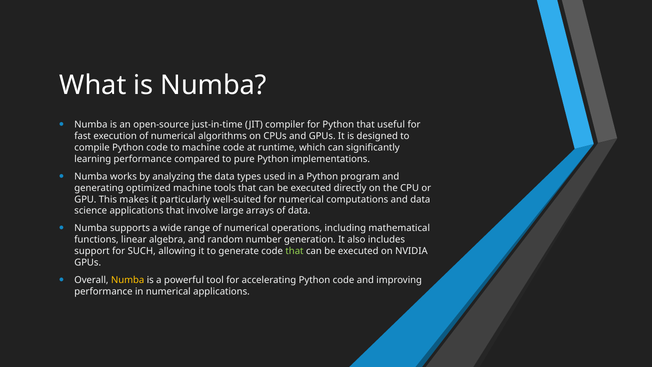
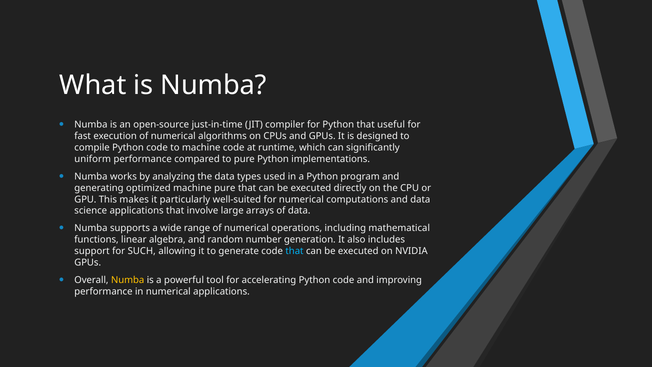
learning: learning -> uniform (93, 159)
machine tools: tools -> pure (225, 188)
that colour: light green -> light blue (294, 251)
